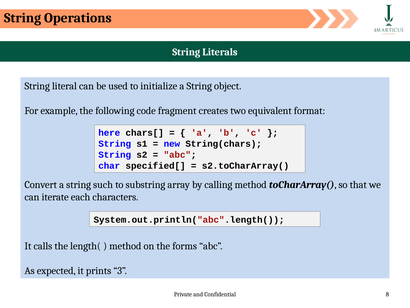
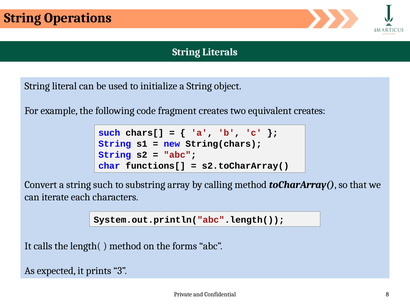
equivalent format: format -> creates (310, 111)
here: here -> such (109, 133)
specified[: specified[ -> functions[ (156, 165)
